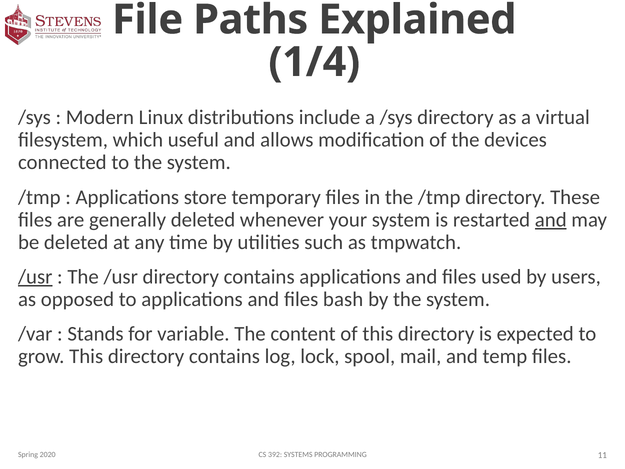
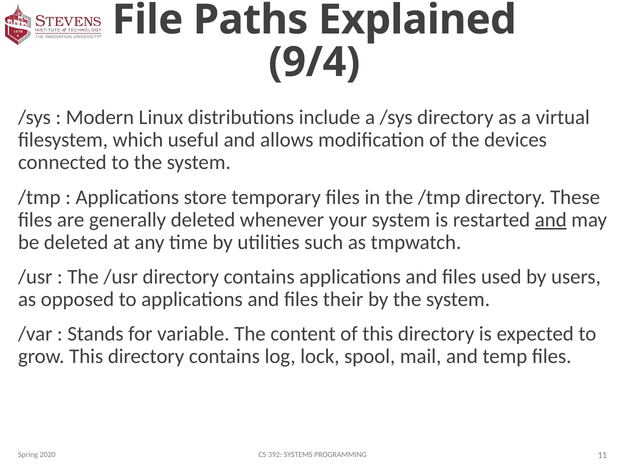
1/4: 1/4 -> 9/4 (314, 62)
/usr underline: present -> none (35, 277)
bash: bash -> their (343, 299)
